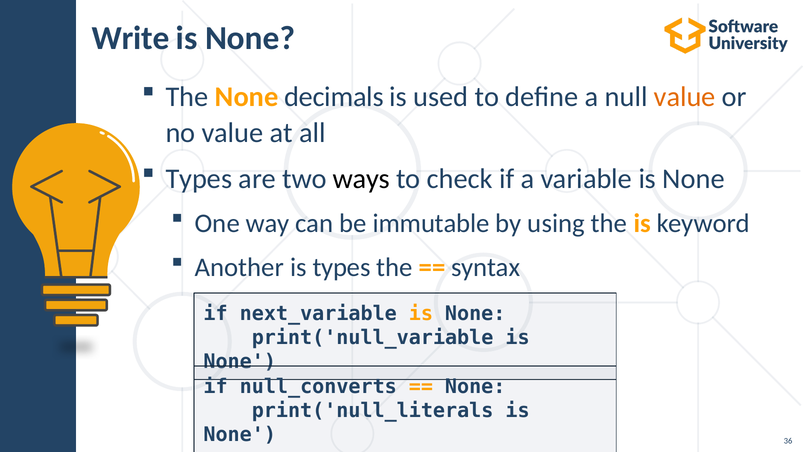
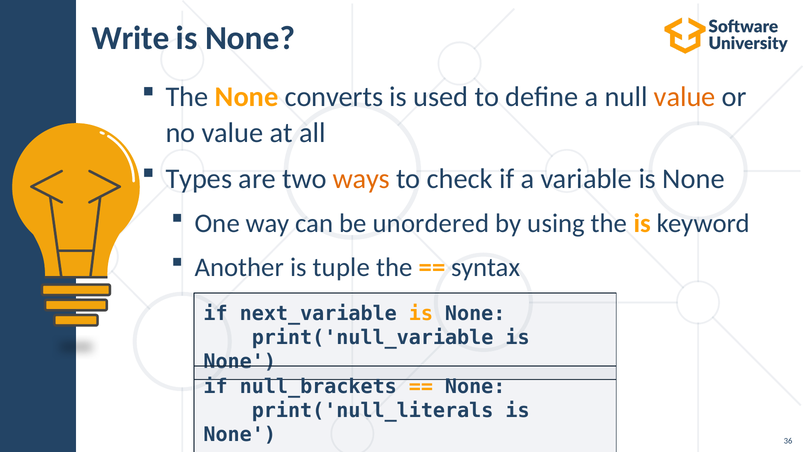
decimals: decimals -> converts (334, 97)
ways colour: black -> orange (361, 179)
immutable: immutable -> unordered (431, 223)
is types: types -> tuple (341, 267)
null_converts: null_converts -> null_brackets (318, 386)
